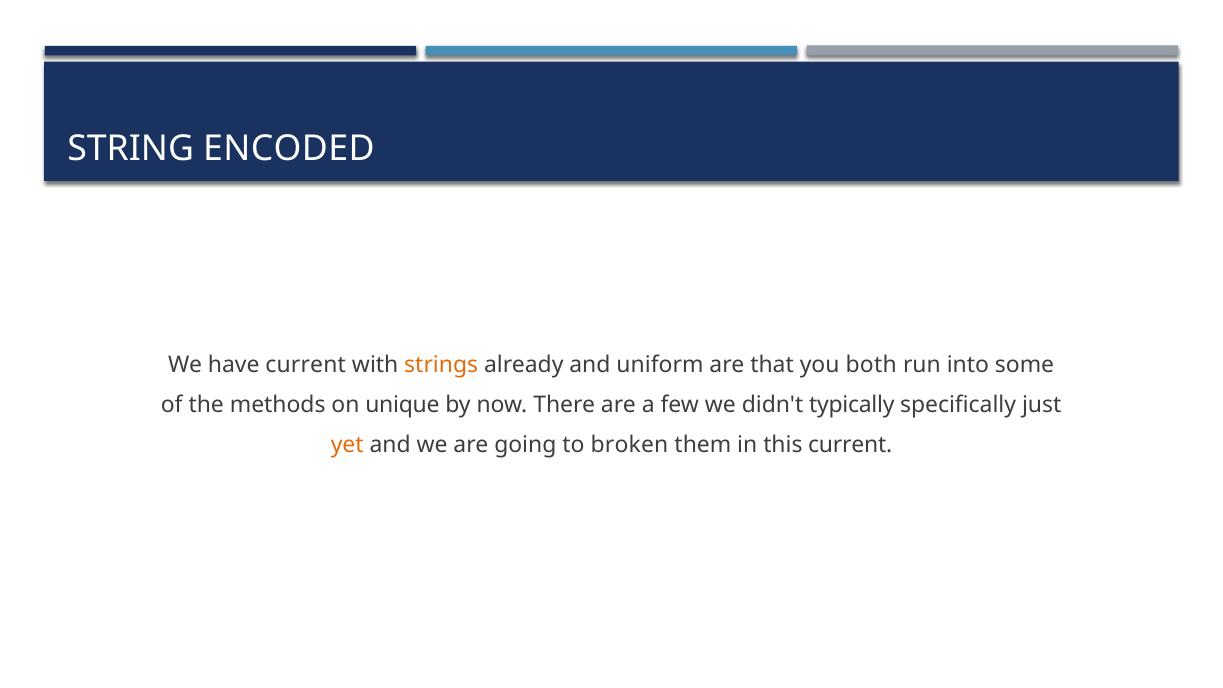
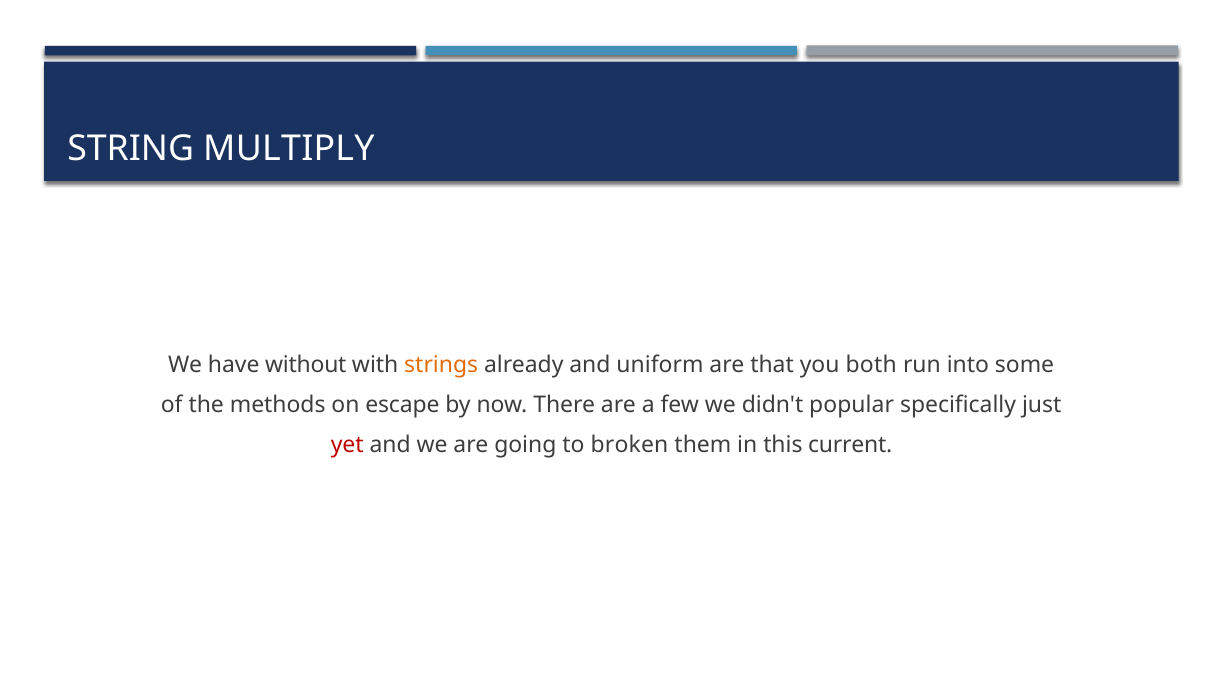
ENCODED: ENCODED -> MULTIPLY (289, 149)
have current: current -> without (306, 365)
unique: unique -> escape (402, 405)
typically: typically -> popular (852, 405)
yet colour: orange -> red (347, 445)
